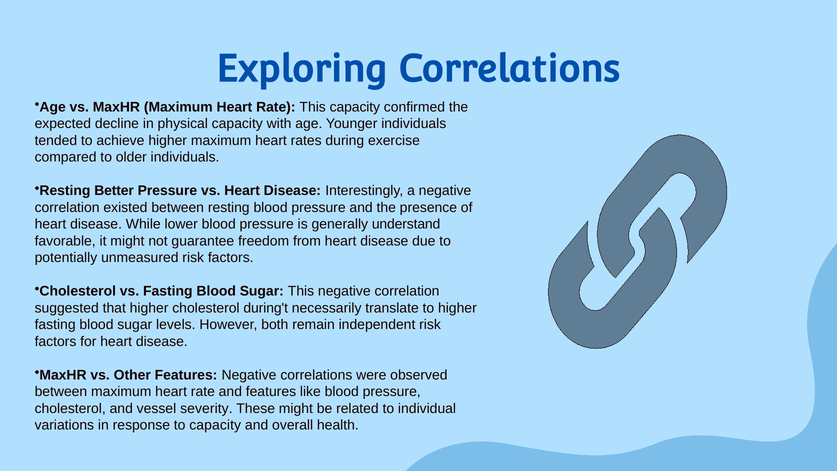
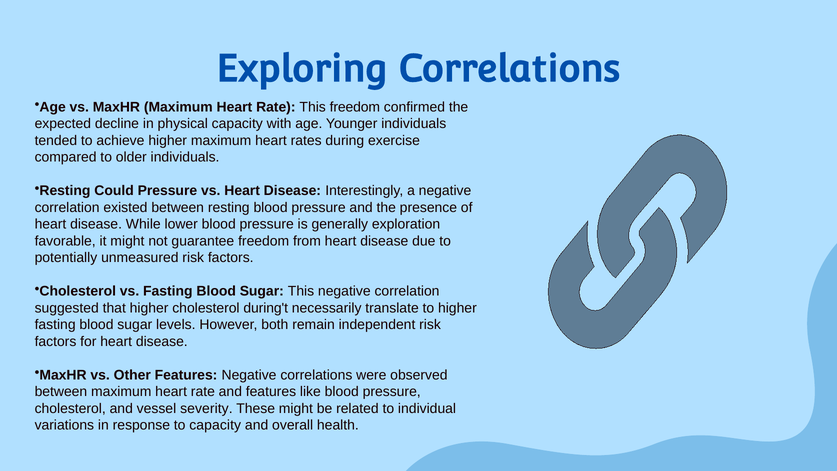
This capacity: capacity -> freedom (355, 107)
Better: Better -> Could (114, 191)
understand: understand -> exploration (406, 224)
